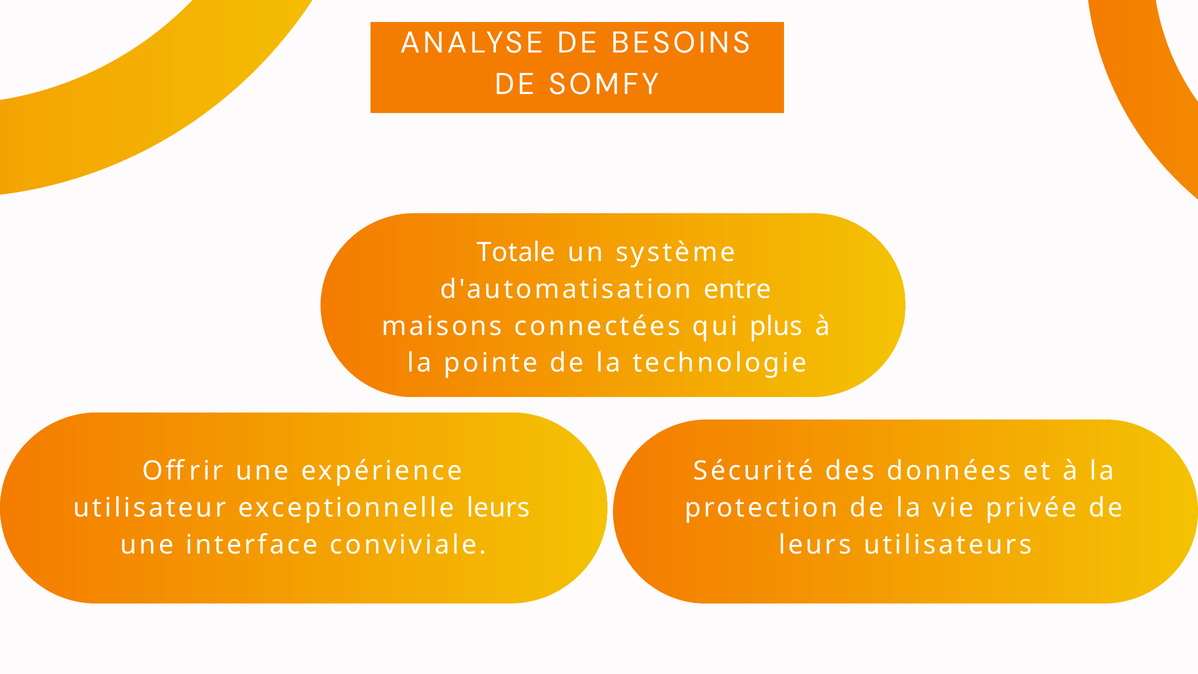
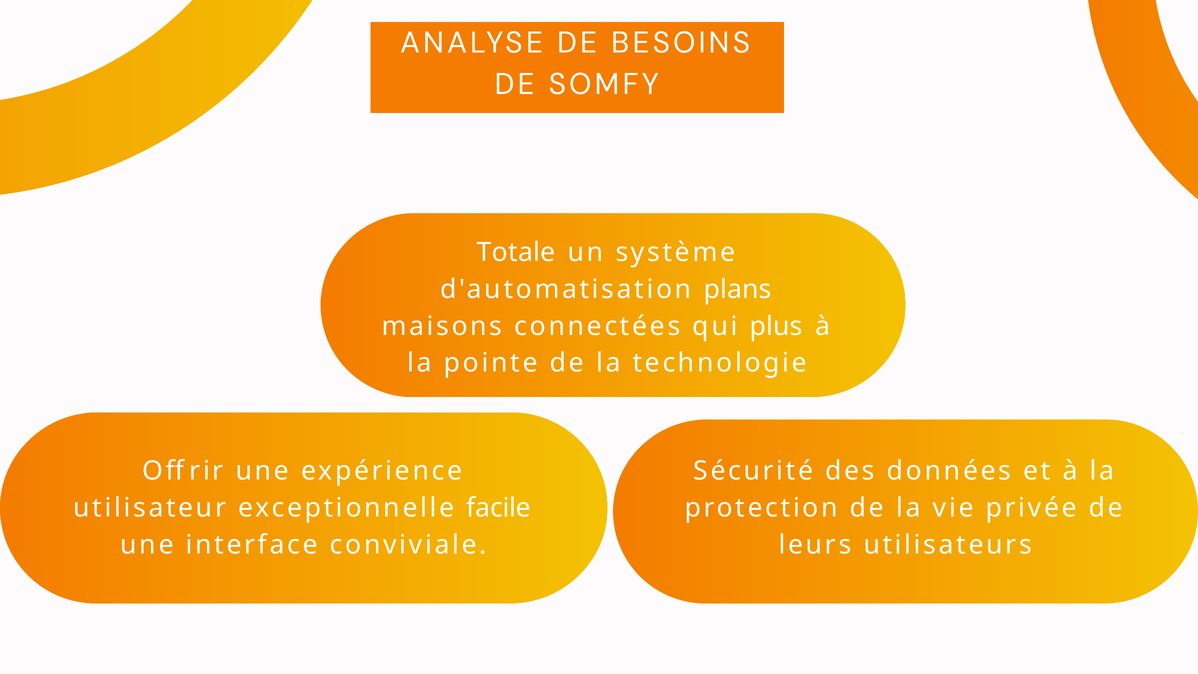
entre: entre -> plans (738, 289)
exceptionnelle leurs: leurs -> facile (499, 508)
